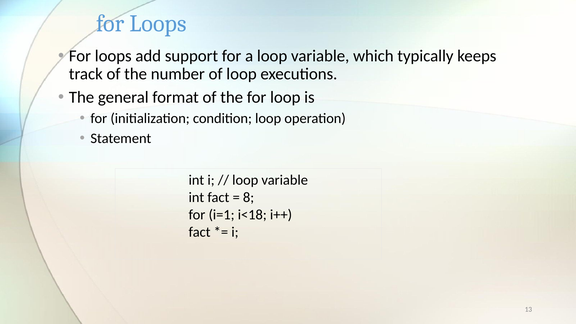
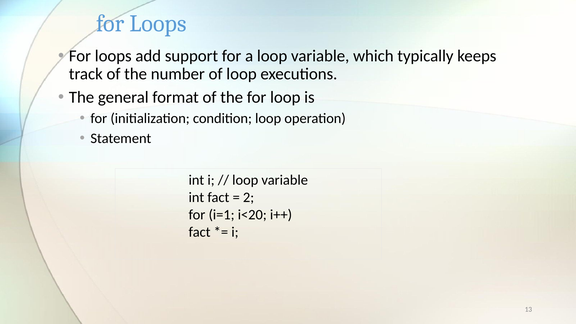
8: 8 -> 2 (249, 198)
i<18: i<18 -> i<20 (252, 215)
